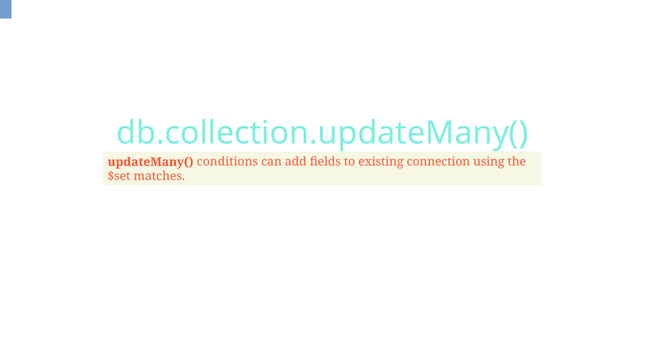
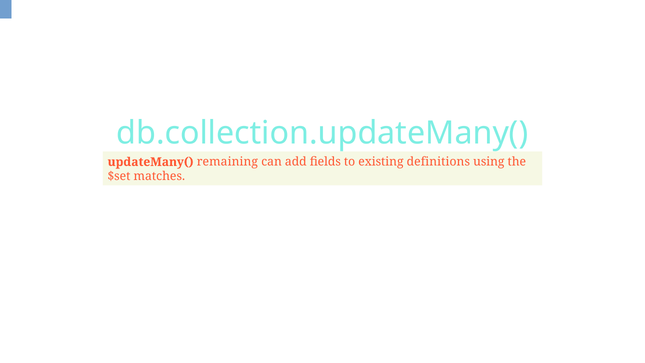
conditions: conditions -> remaining (227, 162)
connection: connection -> definitions (438, 162)
